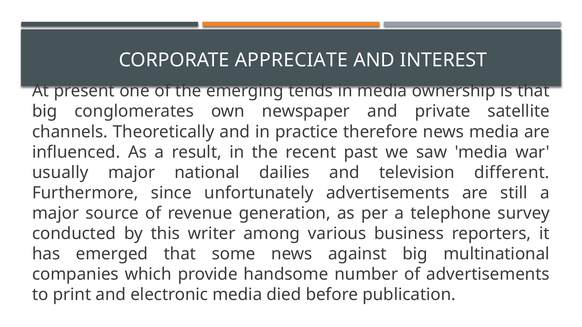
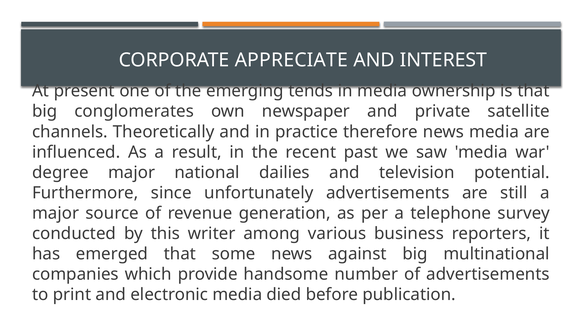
usually: usually -> degree (60, 173)
different: different -> potential (512, 173)
